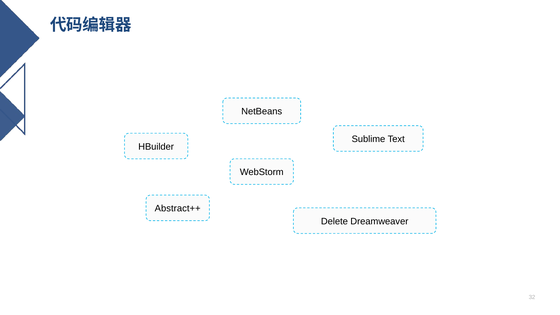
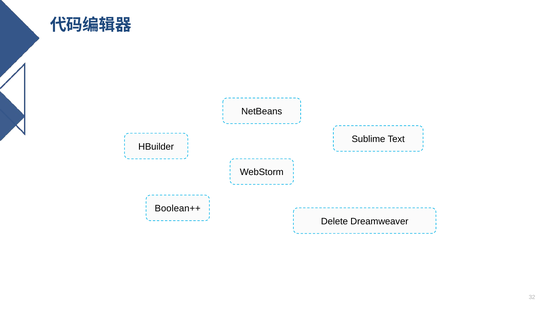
Abstract++: Abstract++ -> Boolean++ (178, 209)
